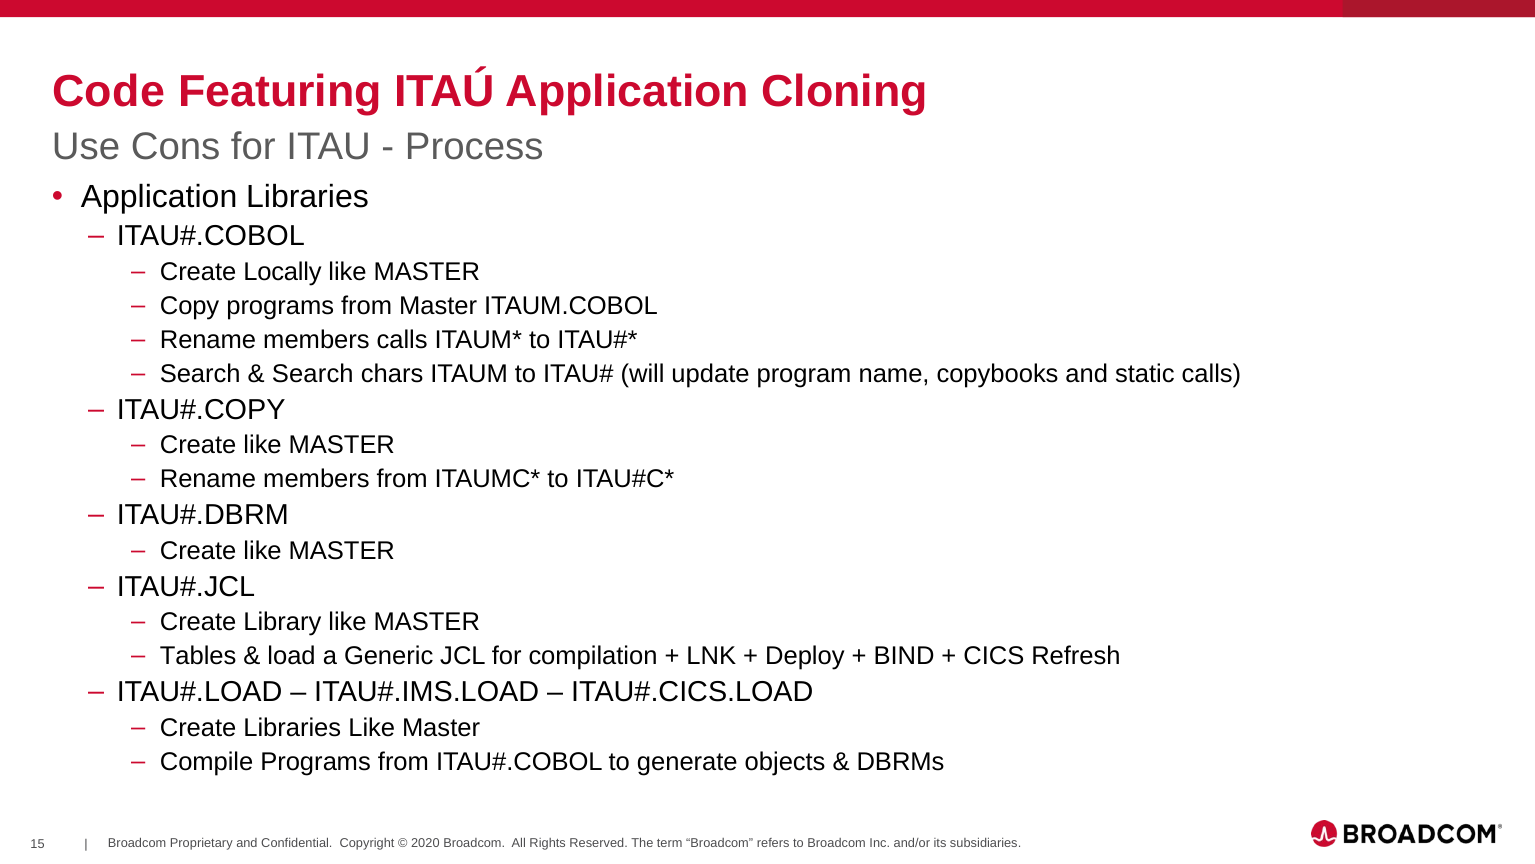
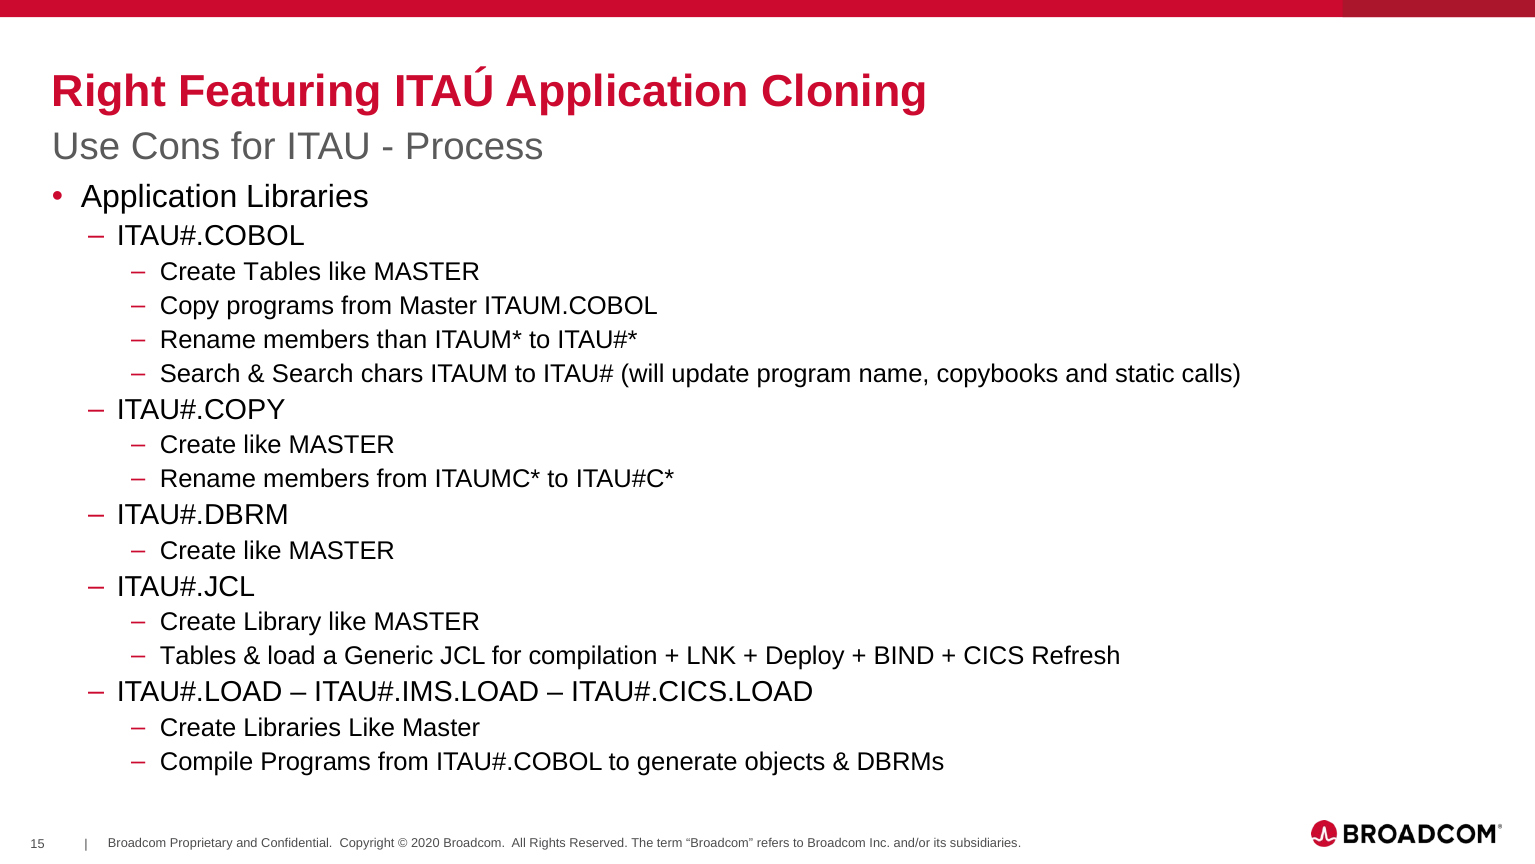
Code: Code -> Right (109, 91)
Create Locally: Locally -> Tables (282, 272)
members calls: calls -> than (402, 340)
